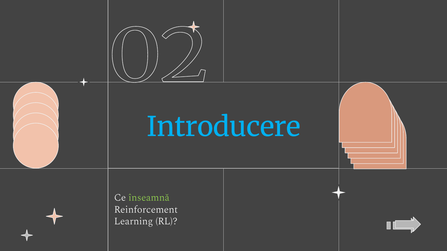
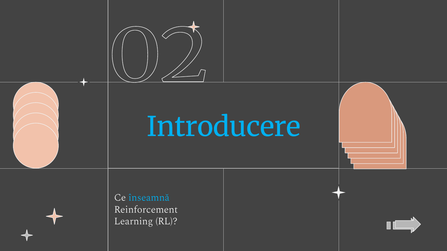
înseamnă colour: light green -> light blue (149, 198)
